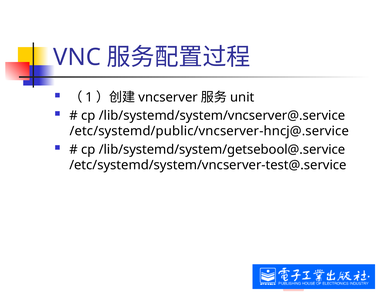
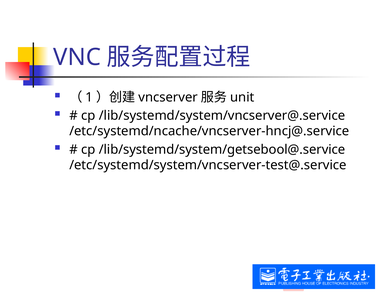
/etc/systemd/public/vncserver-hncj@.service: /etc/systemd/public/vncserver-hncj@.service -> /etc/systemd/ncache/vncserver-hncj@.service (209, 131)
